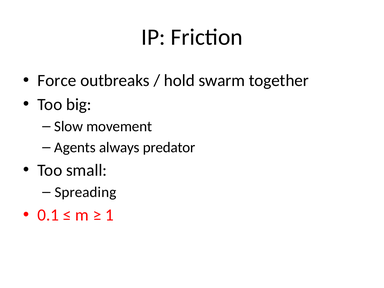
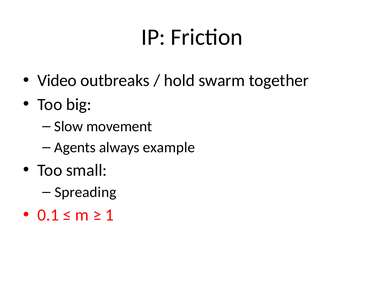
Force: Force -> Video (57, 81)
predator: predator -> example (169, 147)
